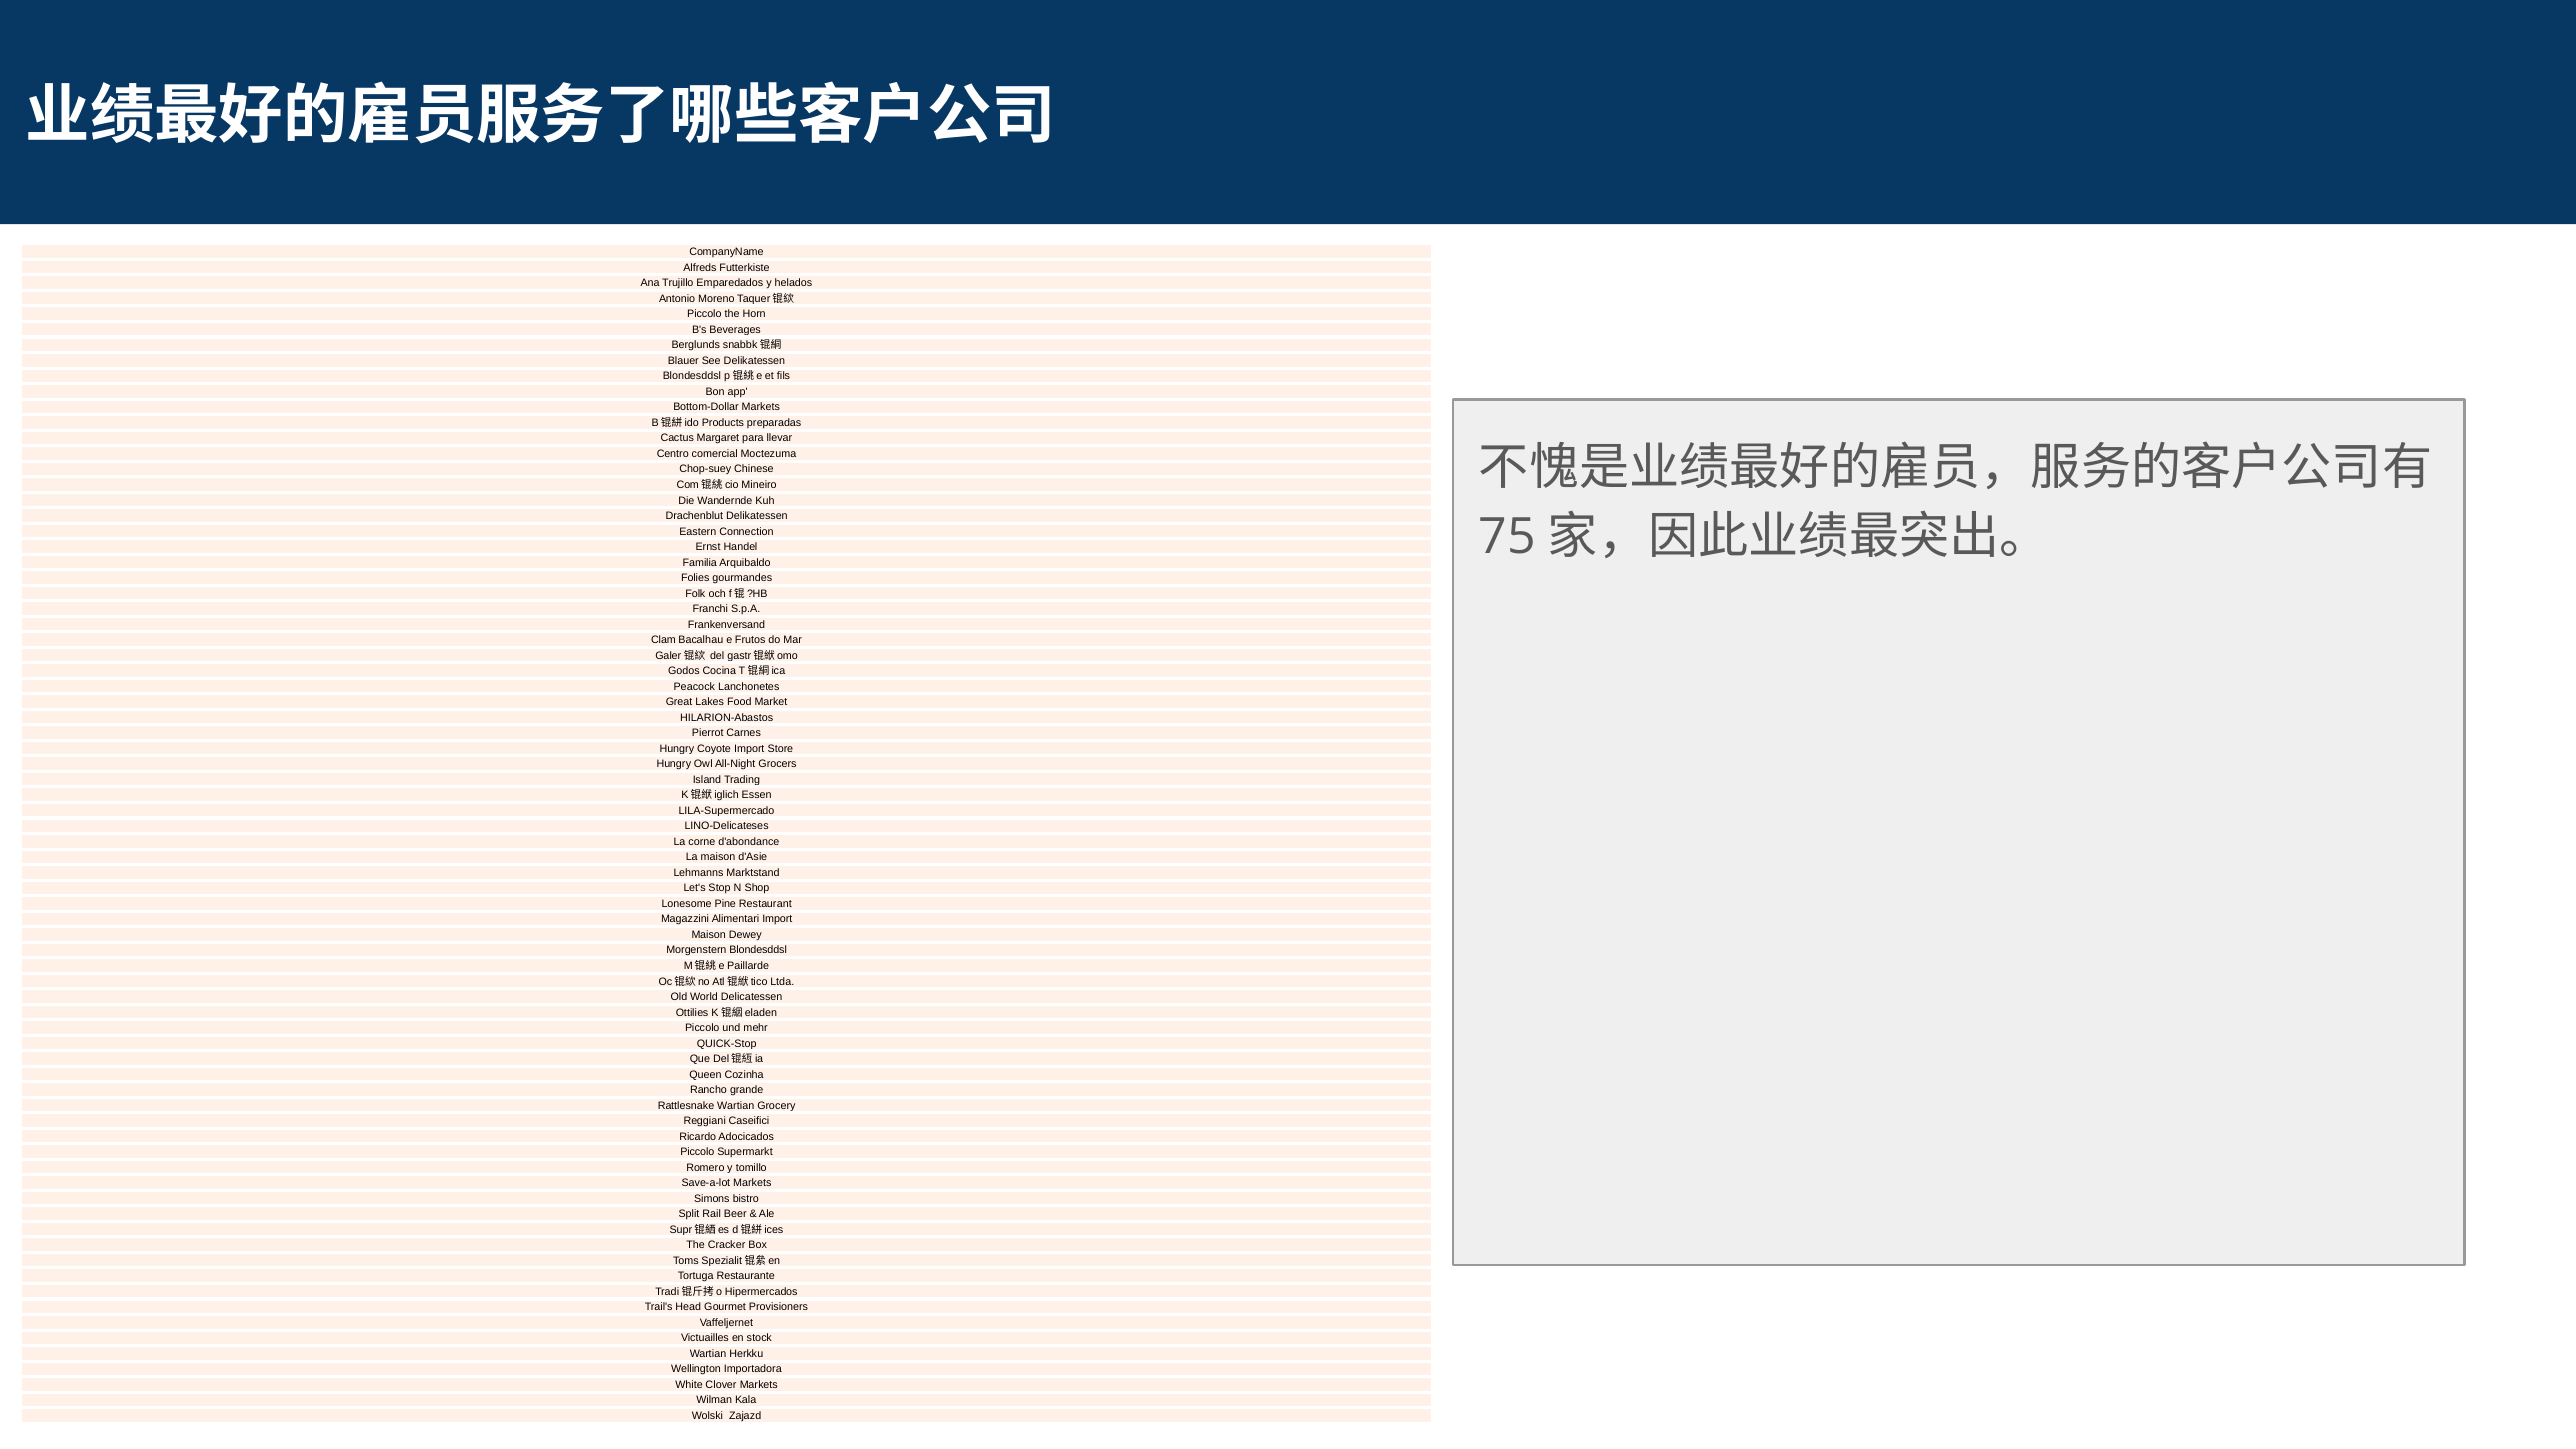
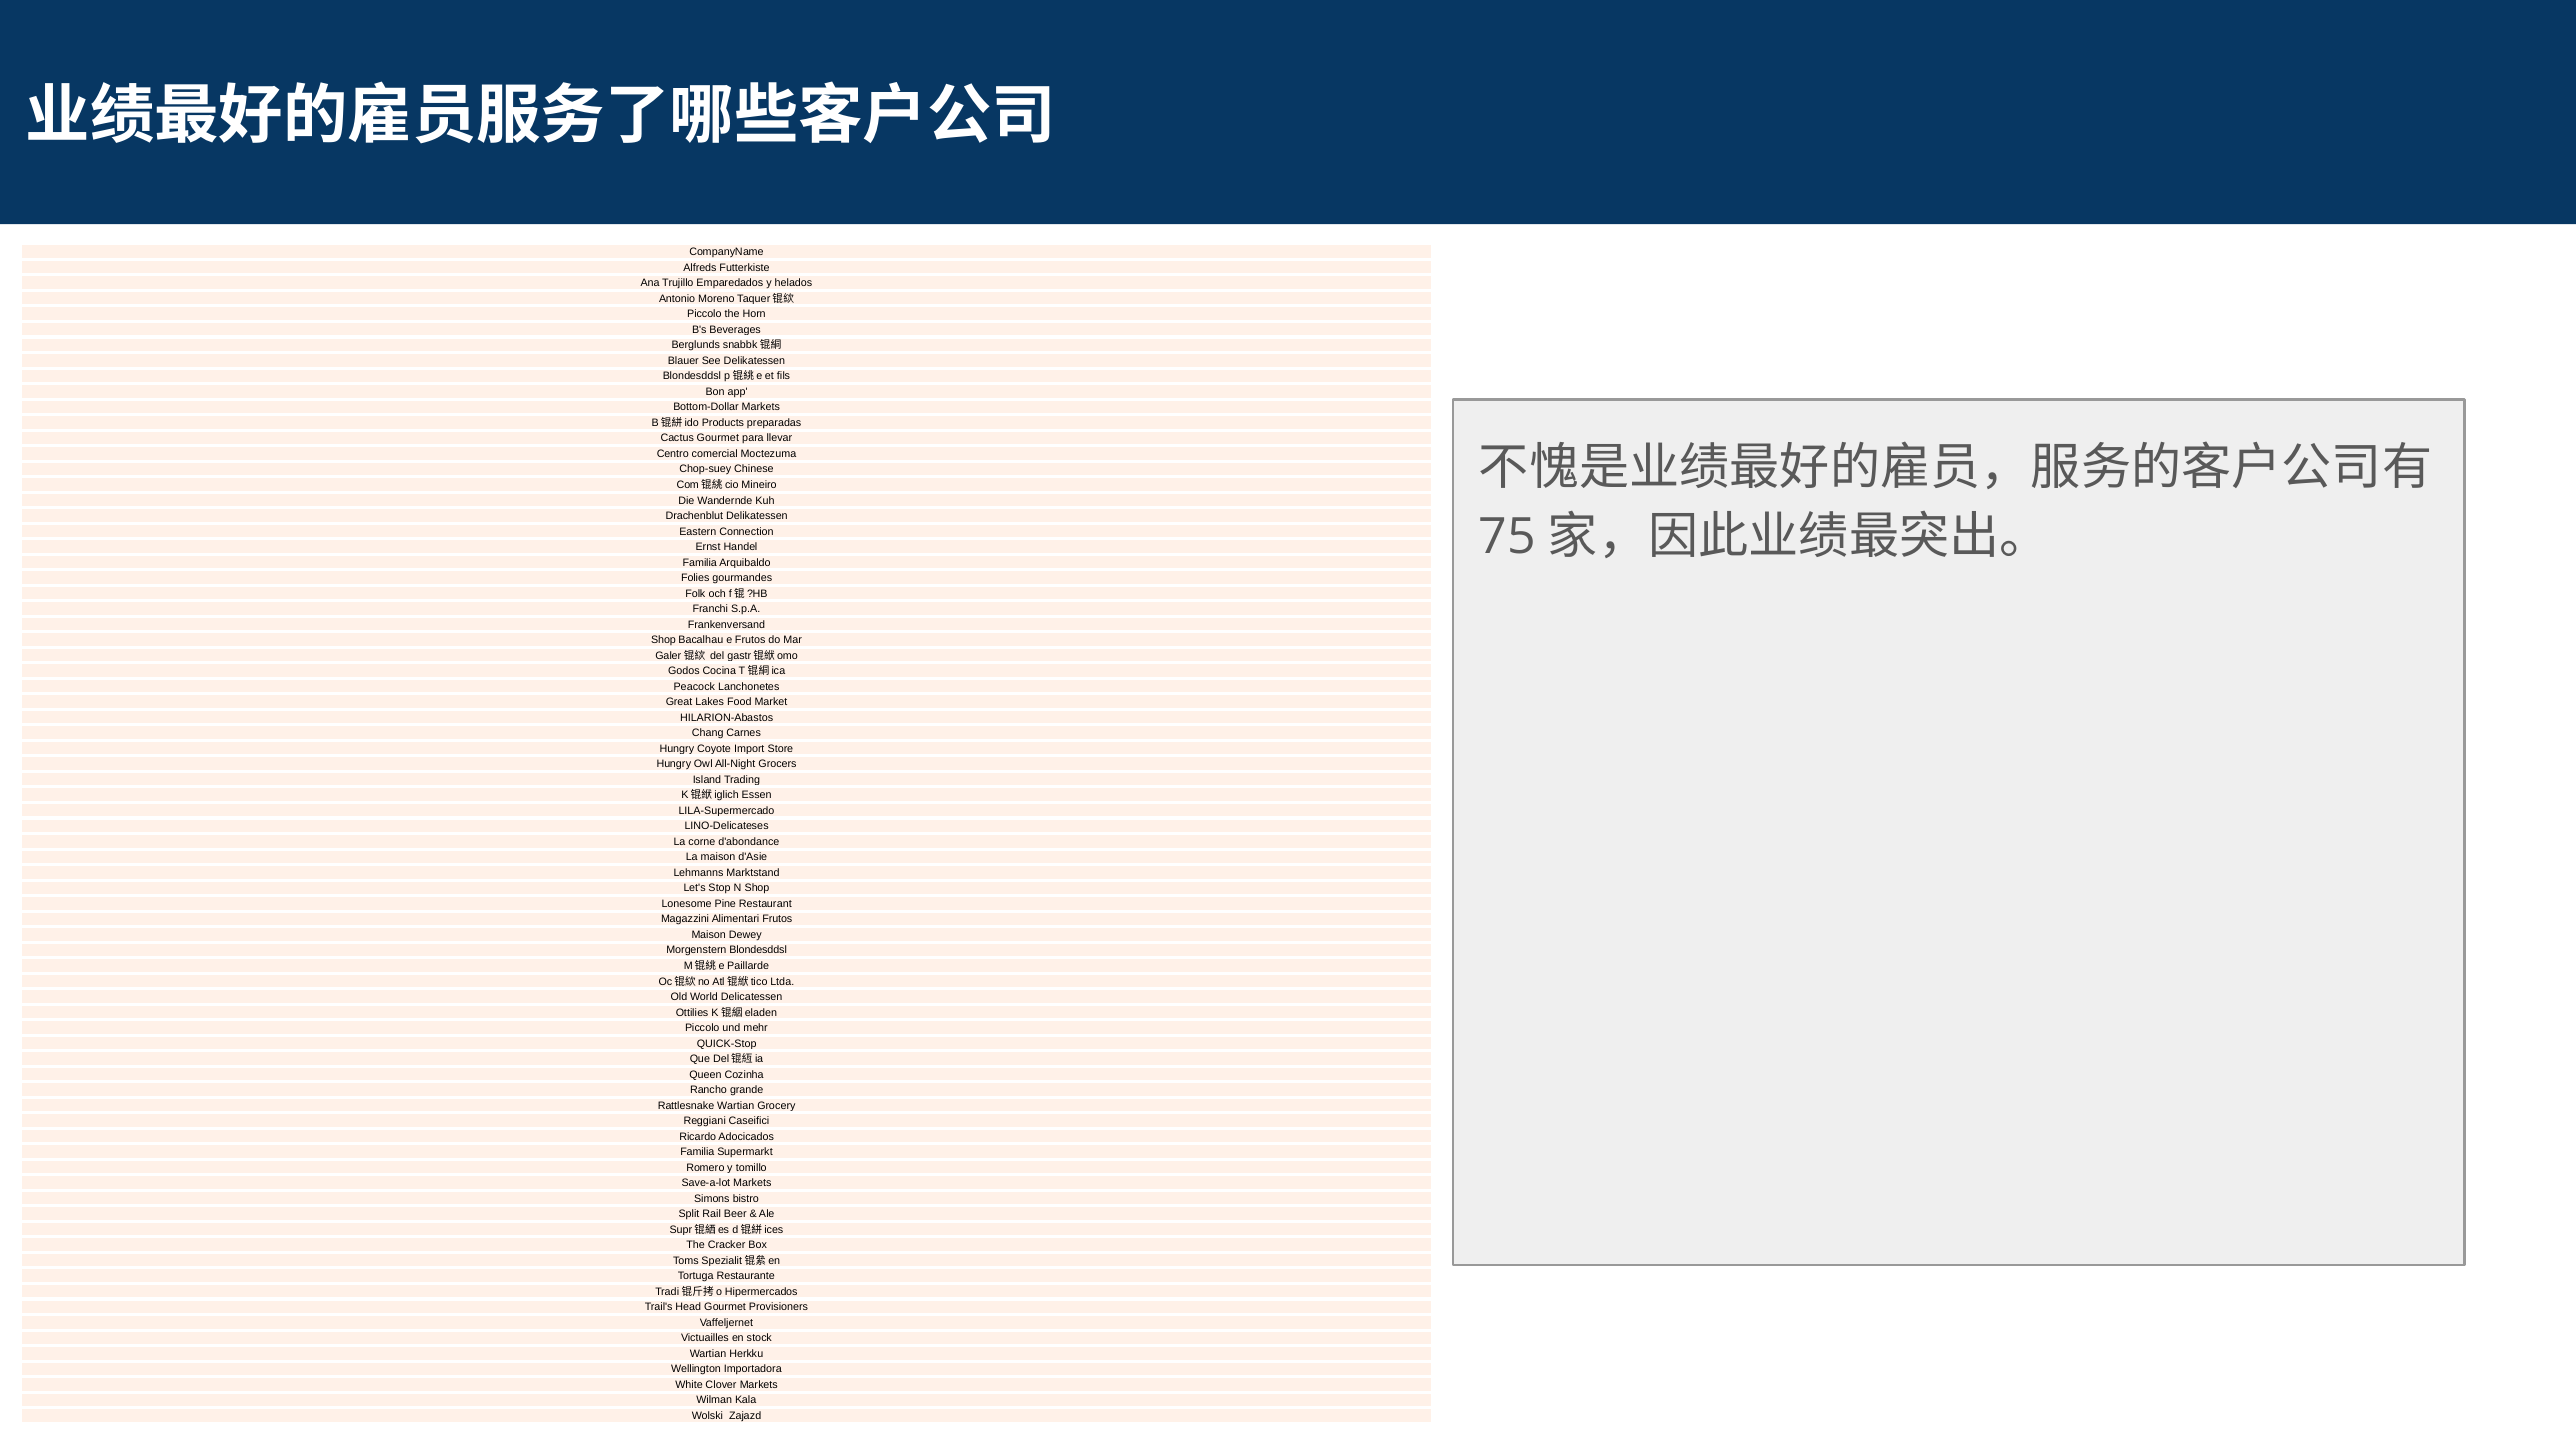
Cactus Margaret: Margaret -> Gourmet (718, 438)
Clam: Clam -> Shop (663, 640)
Pierrot: Pierrot -> Chang (708, 733)
Alimentari Import: Import -> Frutos (777, 919)
Piccolo: Piccolo -> Familia (697, 1152)
